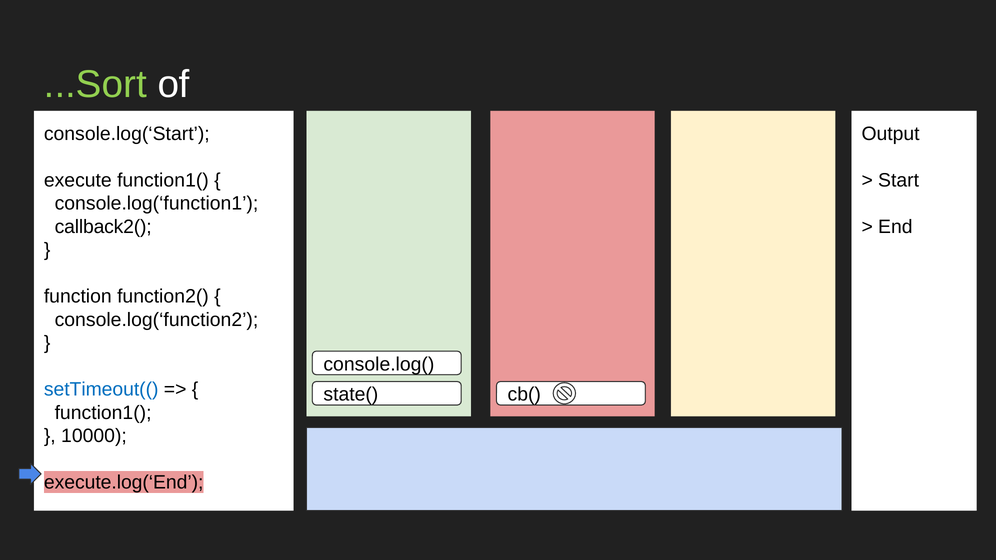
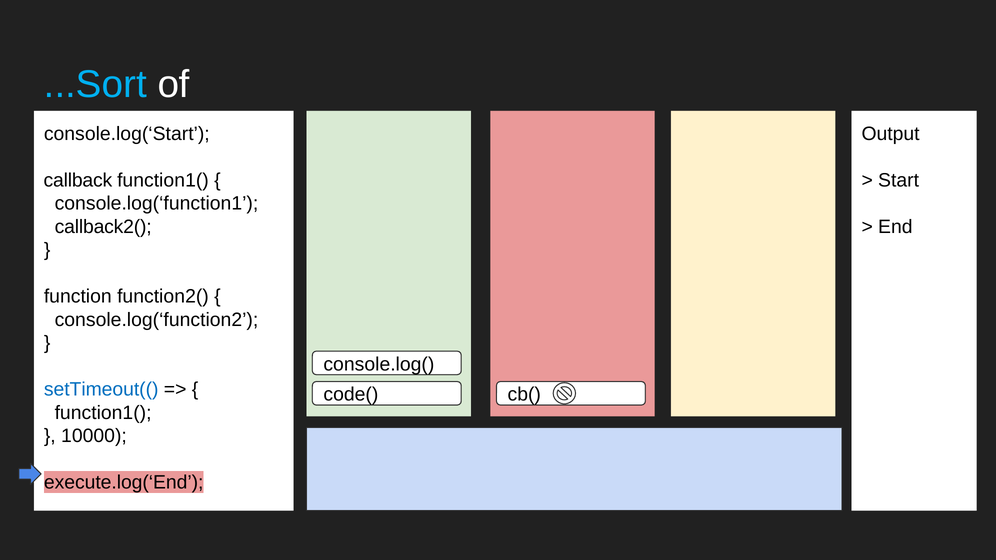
...Sort colour: light green -> light blue (95, 84)
execute: execute -> callback (78, 180)
state(: state( -> code( (351, 395)
